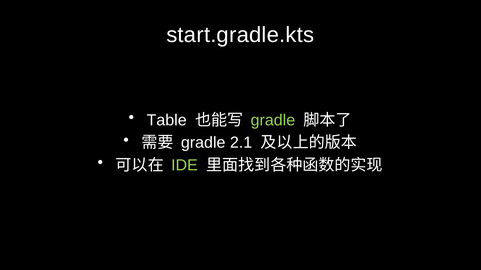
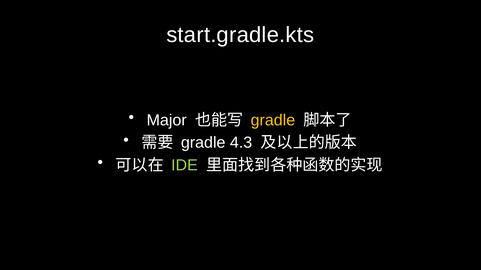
Table: Table -> Major (167, 120)
gradle colour: light green -> yellow (273, 120)
2.1: 2.1 -> 4.3 (241, 143)
